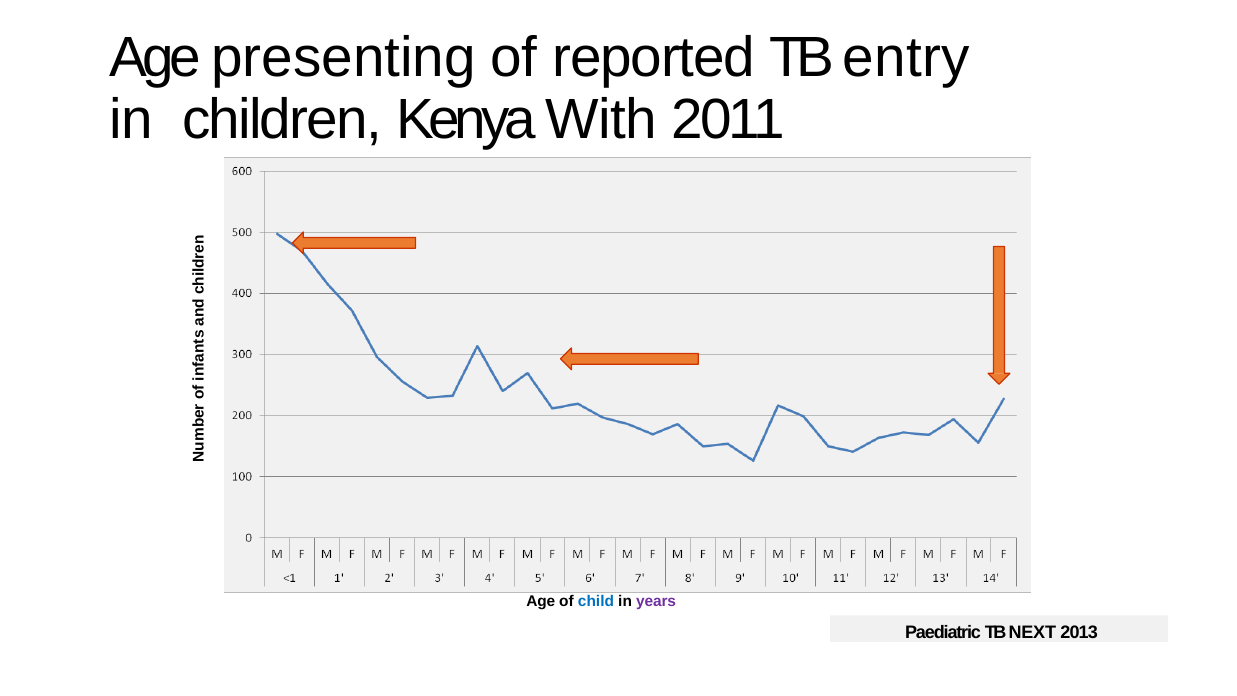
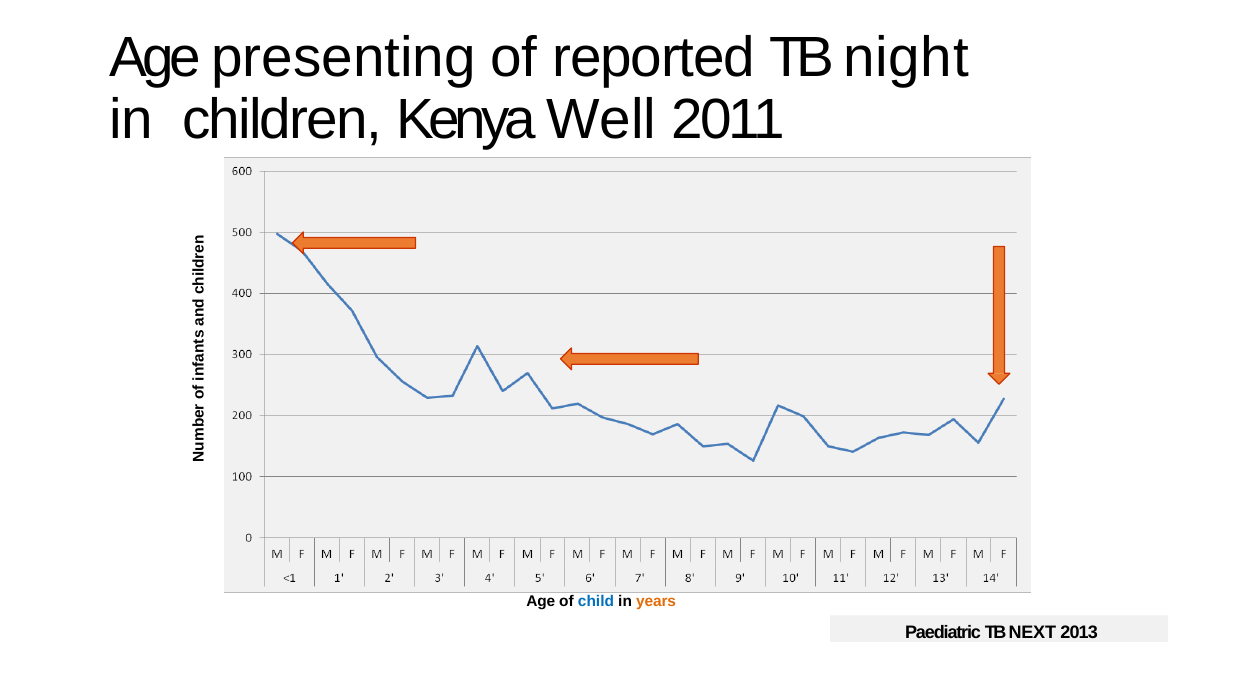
entry: entry -> night (906, 58)
With: With -> Well (601, 119)
years colour: purple -> orange (656, 602)
